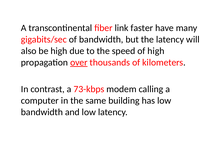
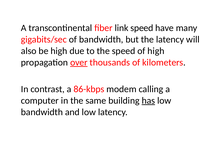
link faster: faster -> speed (142, 28)
73-kbps: 73-kbps -> 86-kbps (89, 89)
has underline: none -> present (148, 101)
